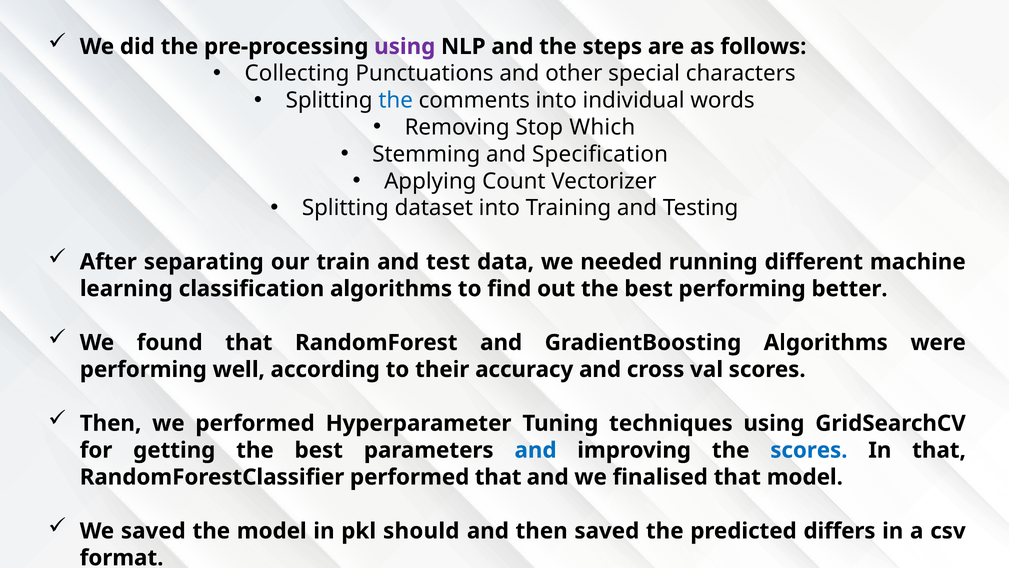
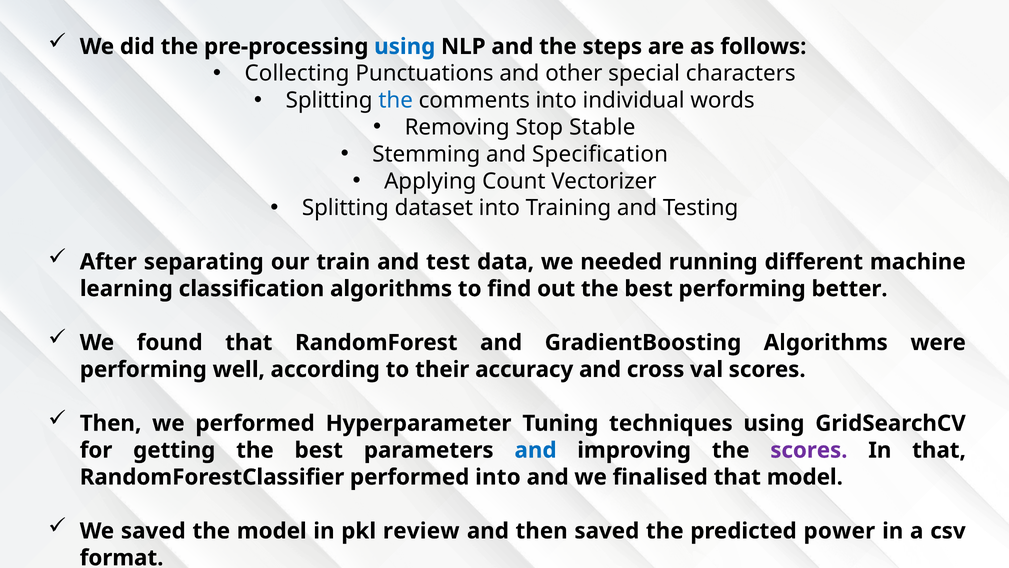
using colour: purple -> blue (405, 47)
Which: Which -> Stable (602, 127)
scores colour: blue -> purple (809, 450)
performed that: that -> into (498, 477)
should: should -> review (421, 531)
differs: differs -> power (839, 531)
